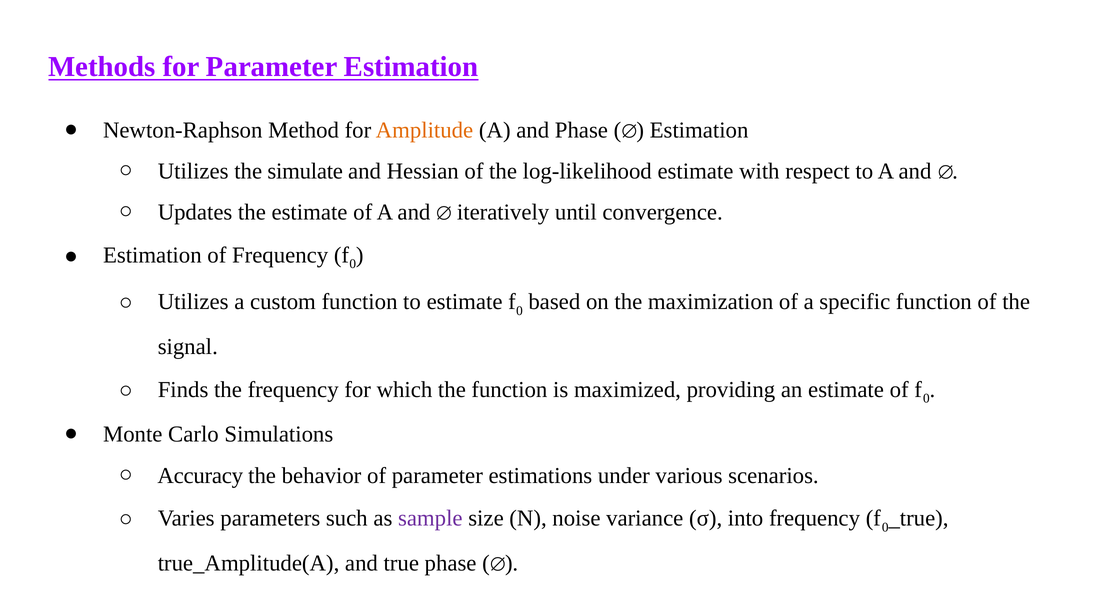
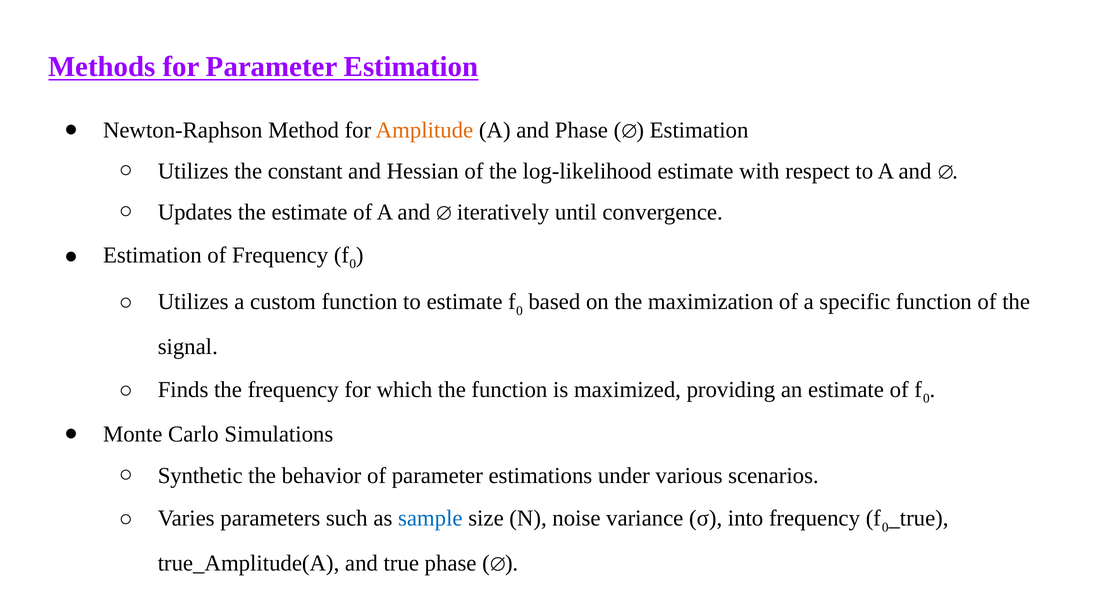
simulate: simulate -> constant (305, 171)
Accuracy: Accuracy -> Synthetic (200, 475)
sample colour: purple -> blue (430, 518)
